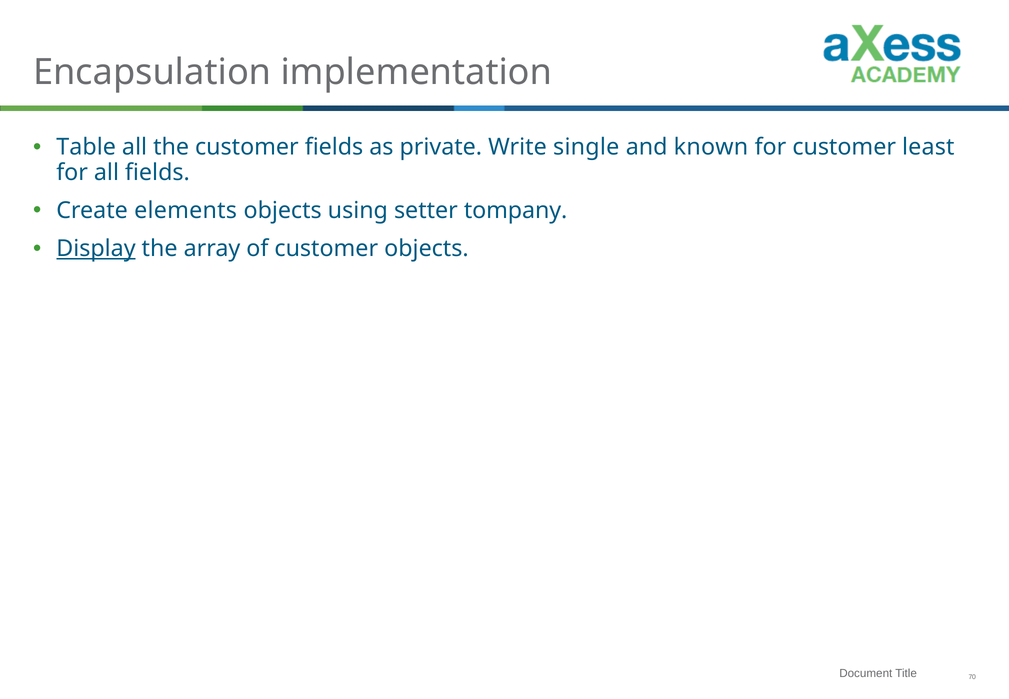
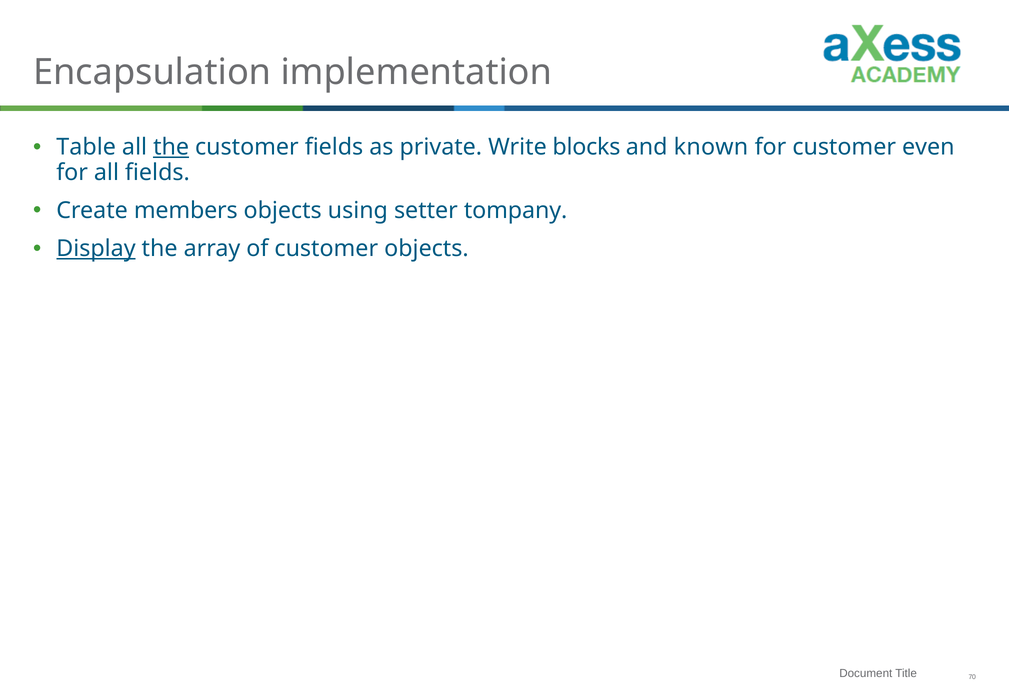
the underline: none -> present (171, 147)
single: single -> blocks (586, 147)
least: least -> even (928, 147)
elements: elements -> members (186, 210)
